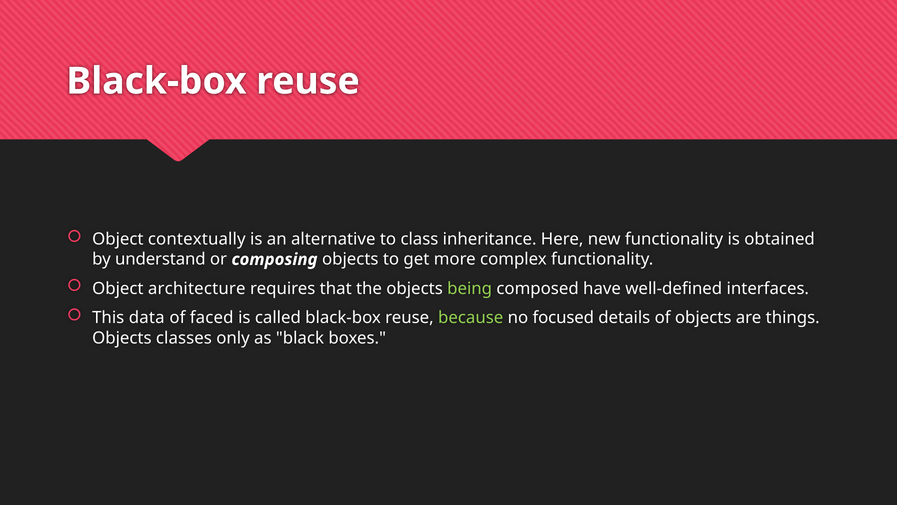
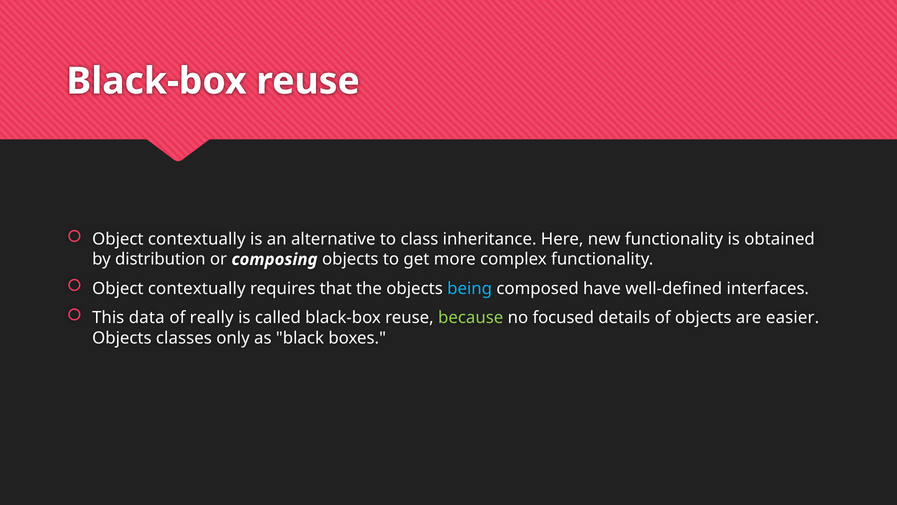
understand: understand -> distribution (160, 259)
architecture: architecture -> contextually (197, 288)
being colour: light green -> light blue (470, 288)
faced: faced -> really (212, 317)
things: things -> easier (793, 317)
